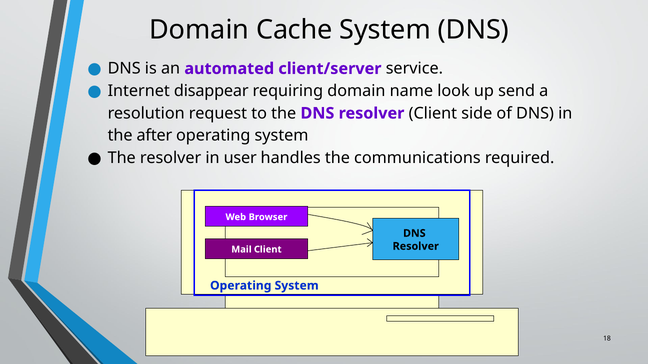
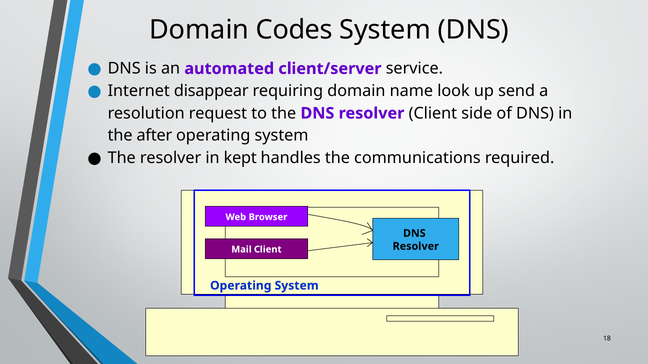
Cache: Cache -> Codes (294, 30)
user: user -> kept (240, 158)
